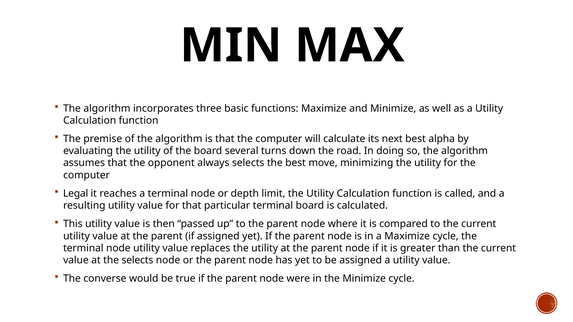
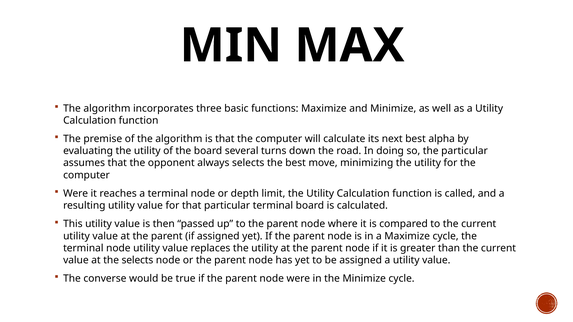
so the algorithm: algorithm -> particular (465, 151)
Legal: Legal -> Were (76, 194)
